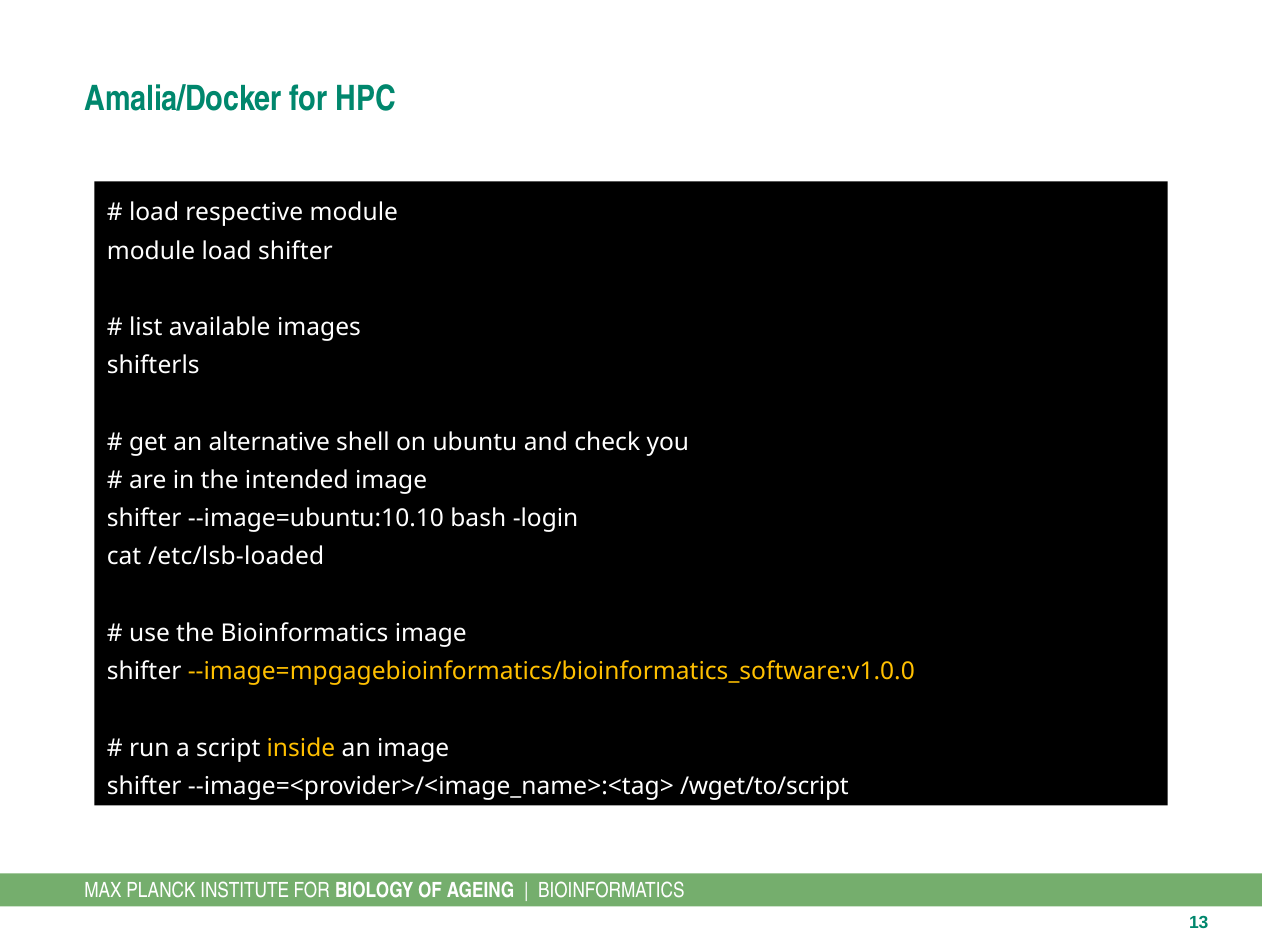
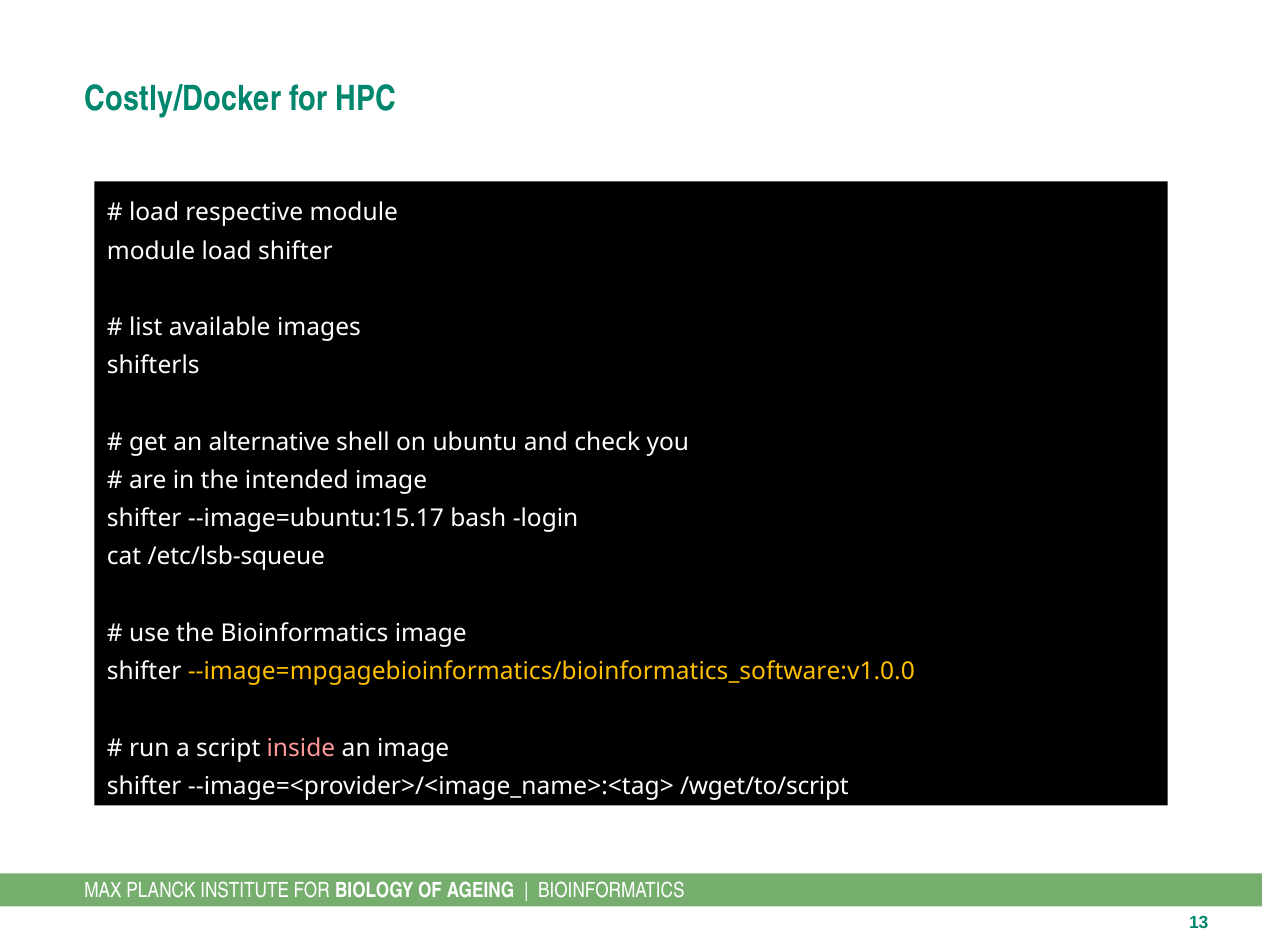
Amalia/Docker: Amalia/Docker -> Costly/Docker (183, 99)
--image=ubuntu:10.10: --image=ubuntu:10.10 -> --image=ubuntu:15.17 (316, 519)
/etc/lsb-loaded: /etc/lsb-loaded -> /etc/lsb-squeue (236, 557)
inside colour: yellow -> pink (301, 748)
